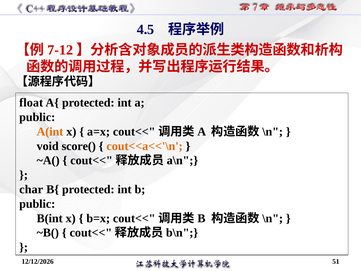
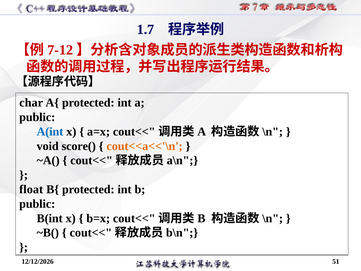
4.5: 4.5 -> 1.7 (146, 29)
float: float -> char (31, 103)
A(int colour: orange -> blue (50, 131)
char: char -> float (31, 189)
